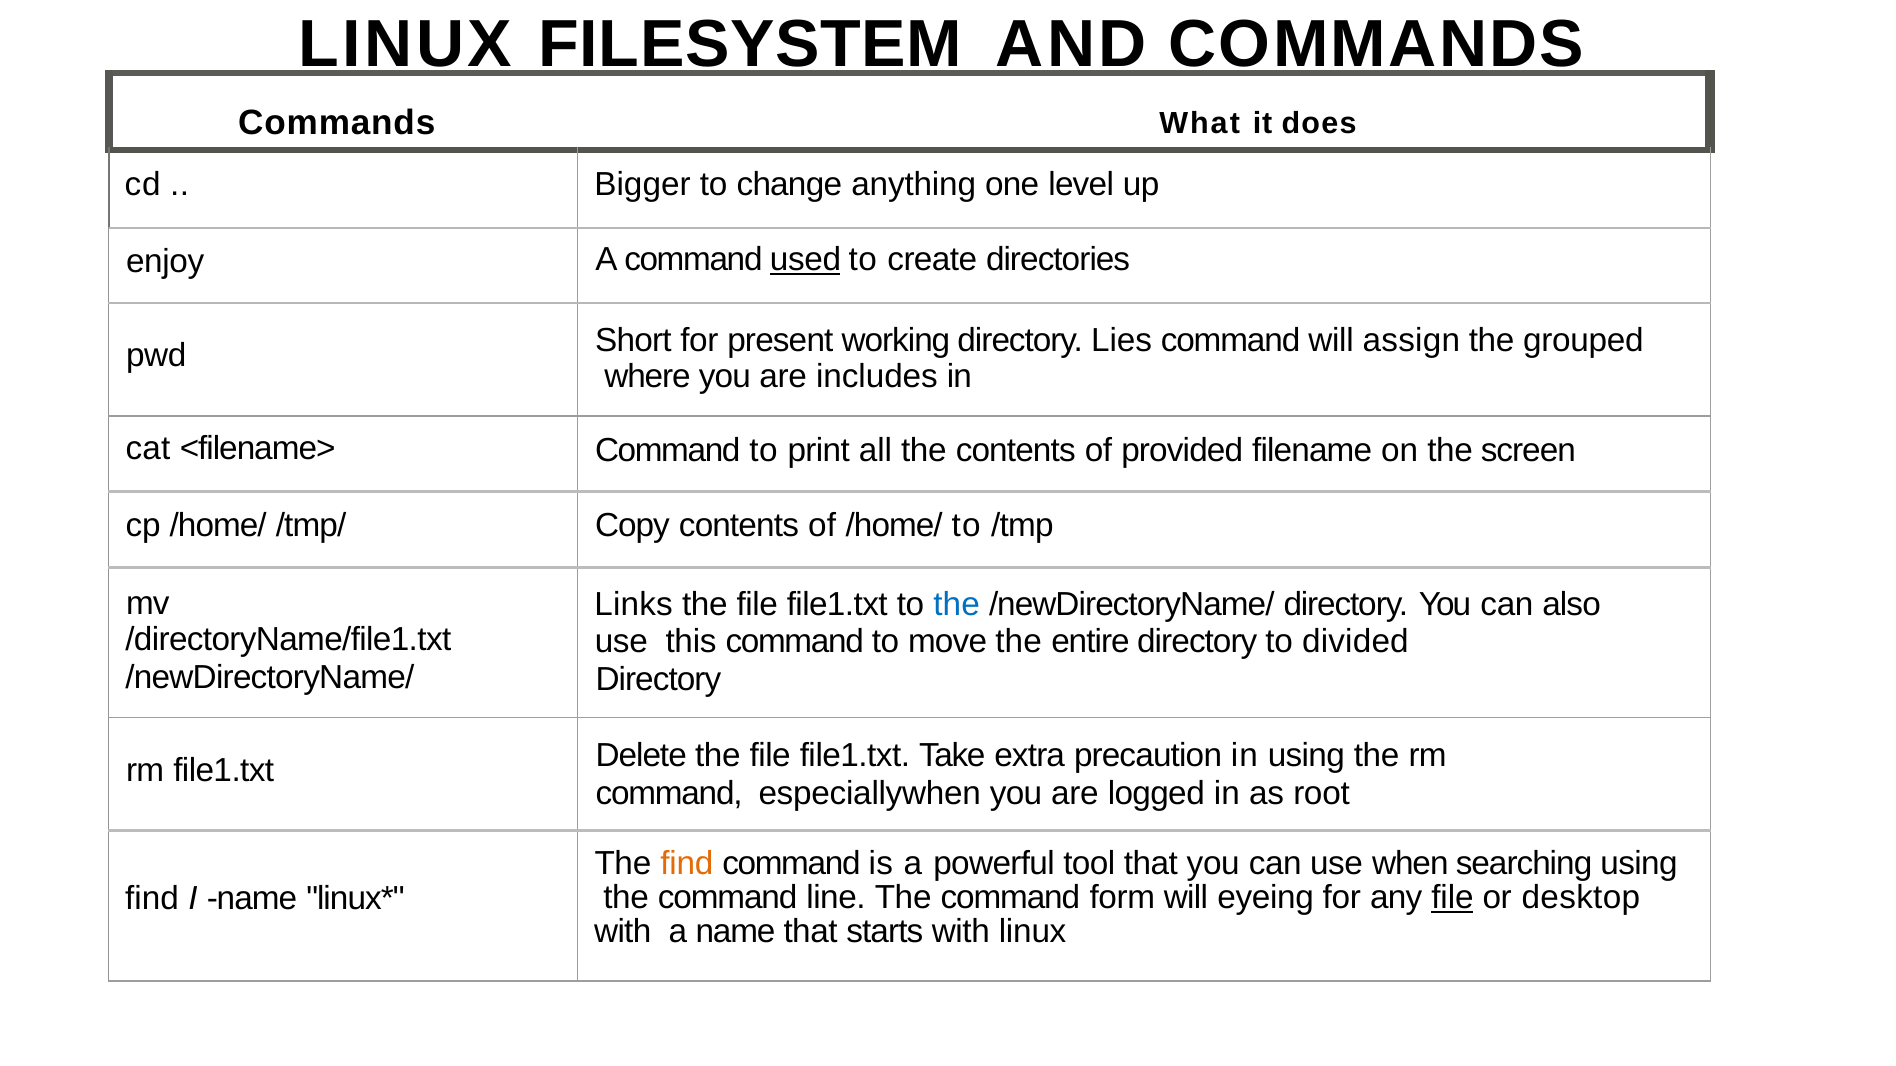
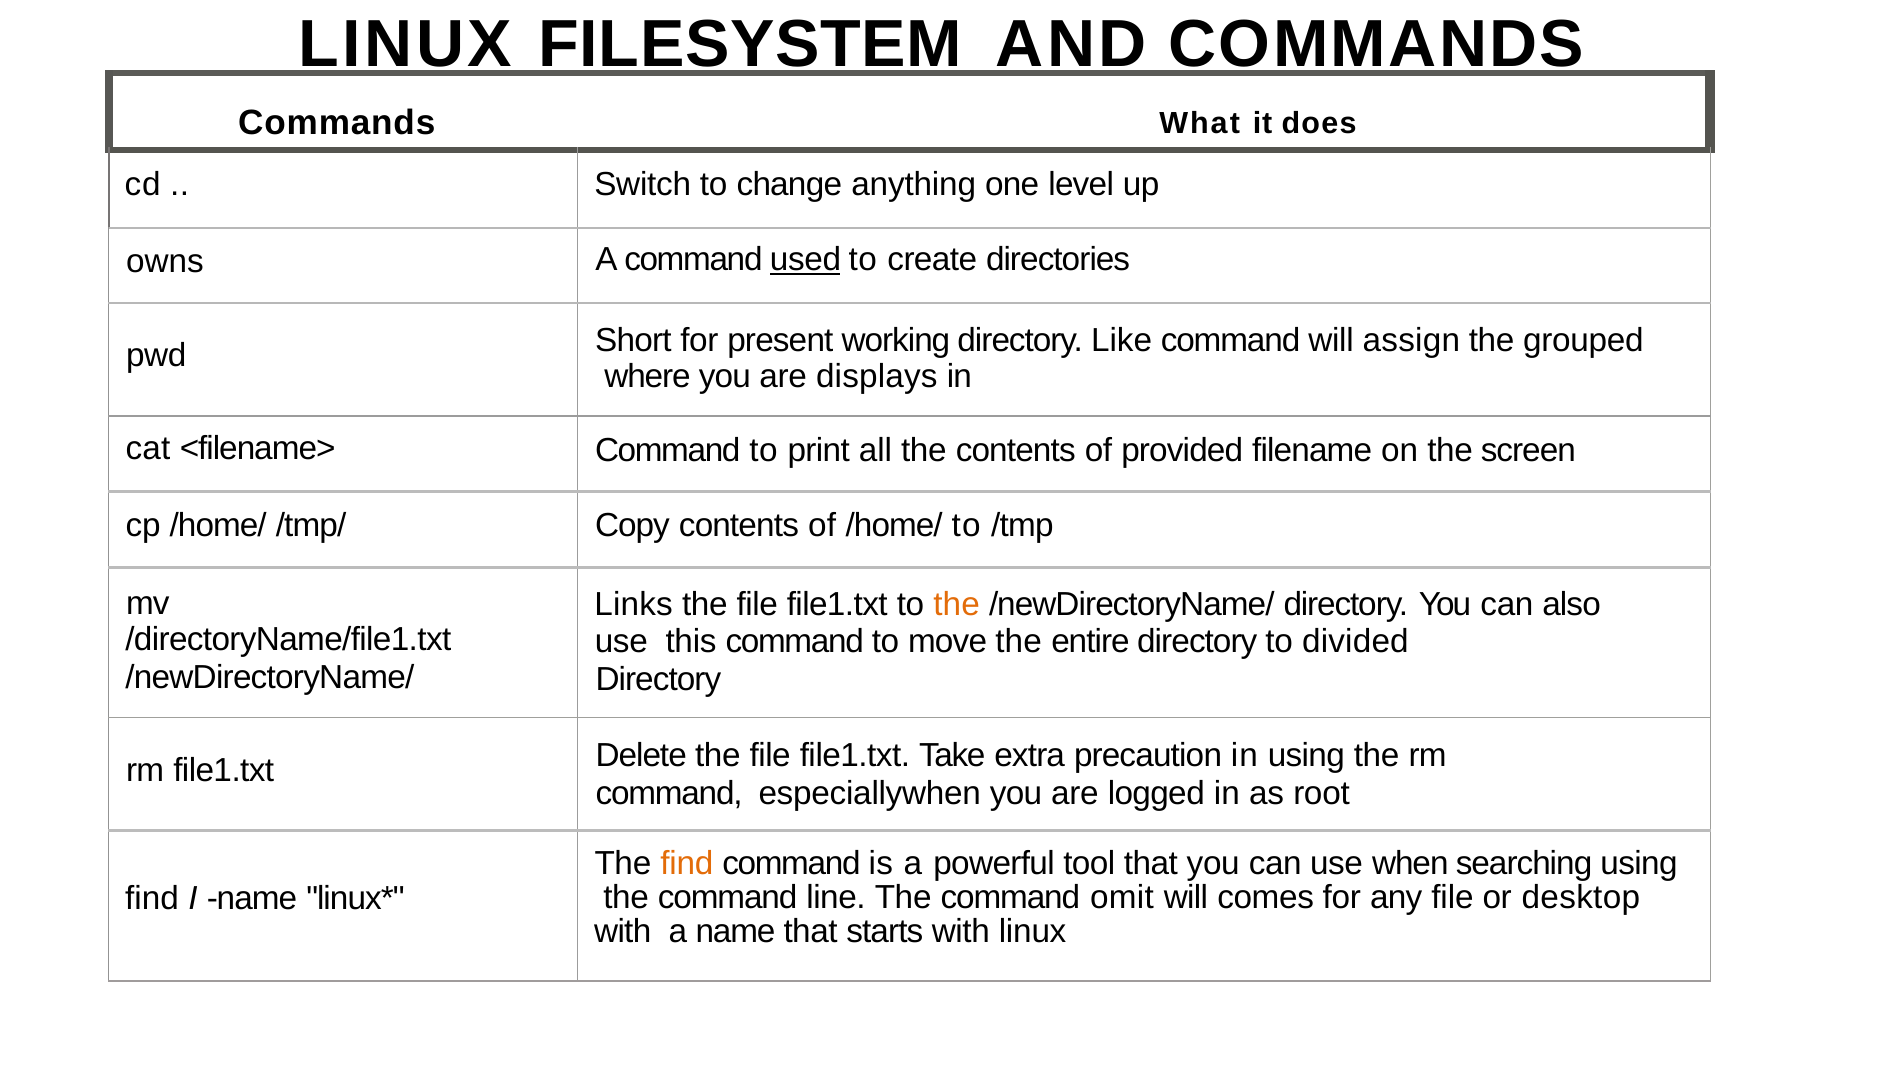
Bigger: Bigger -> Switch (643, 184)
enjoy: enjoy -> owns (165, 261)
Lies: Lies -> Like (1122, 341)
includes: includes -> displays (877, 377)
the colour: blue -> orange (957, 604)
form: form -> omit (1122, 898)
eyeing: eyeing -> comes (1266, 898)
file underline: present -> none (1452, 898)
